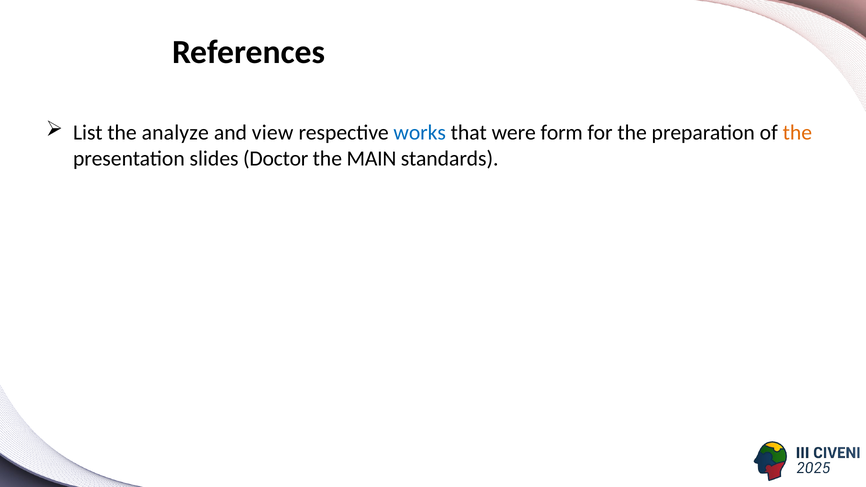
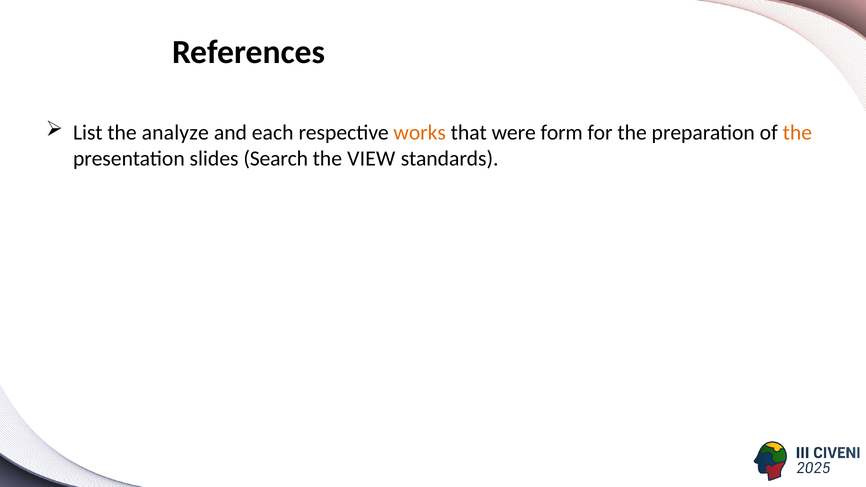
view: view -> each (273, 133)
works colour: blue -> orange (420, 133)
Doctor: Doctor -> Search (276, 159)
MAIN: MAIN -> VIEW (371, 159)
